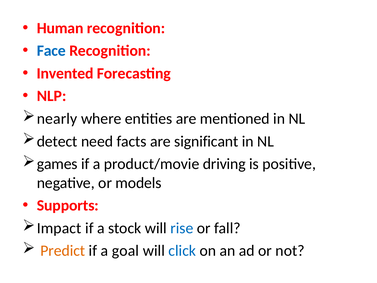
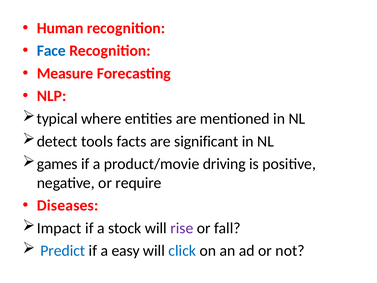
Invented: Invented -> Measure (65, 73)
nearly: nearly -> typical (57, 119)
need: need -> tools (97, 141)
models: models -> require (138, 183)
Supports: Supports -> Diseases (68, 205)
rise colour: blue -> purple (182, 228)
Predict colour: orange -> blue (63, 251)
goal: goal -> easy (126, 251)
